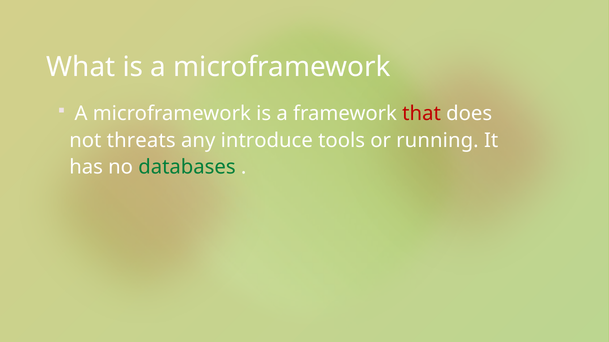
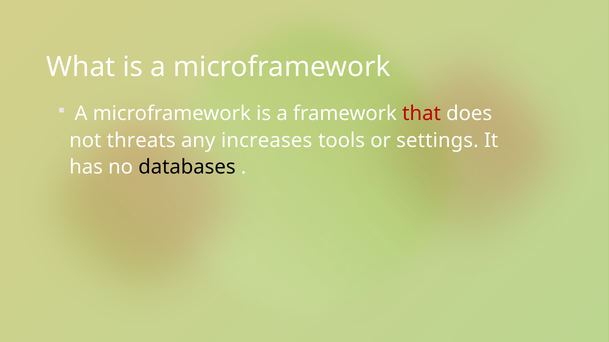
introduce: introduce -> increases (267, 141)
running: running -> settings (437, 141)
databases colour: green -> black (187, 167)
